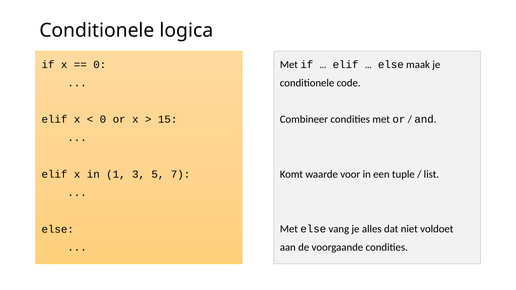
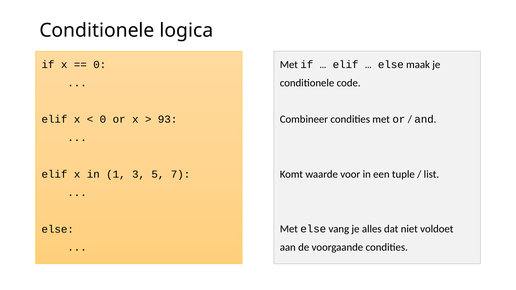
15: 15 -> 93 (168, 120)
